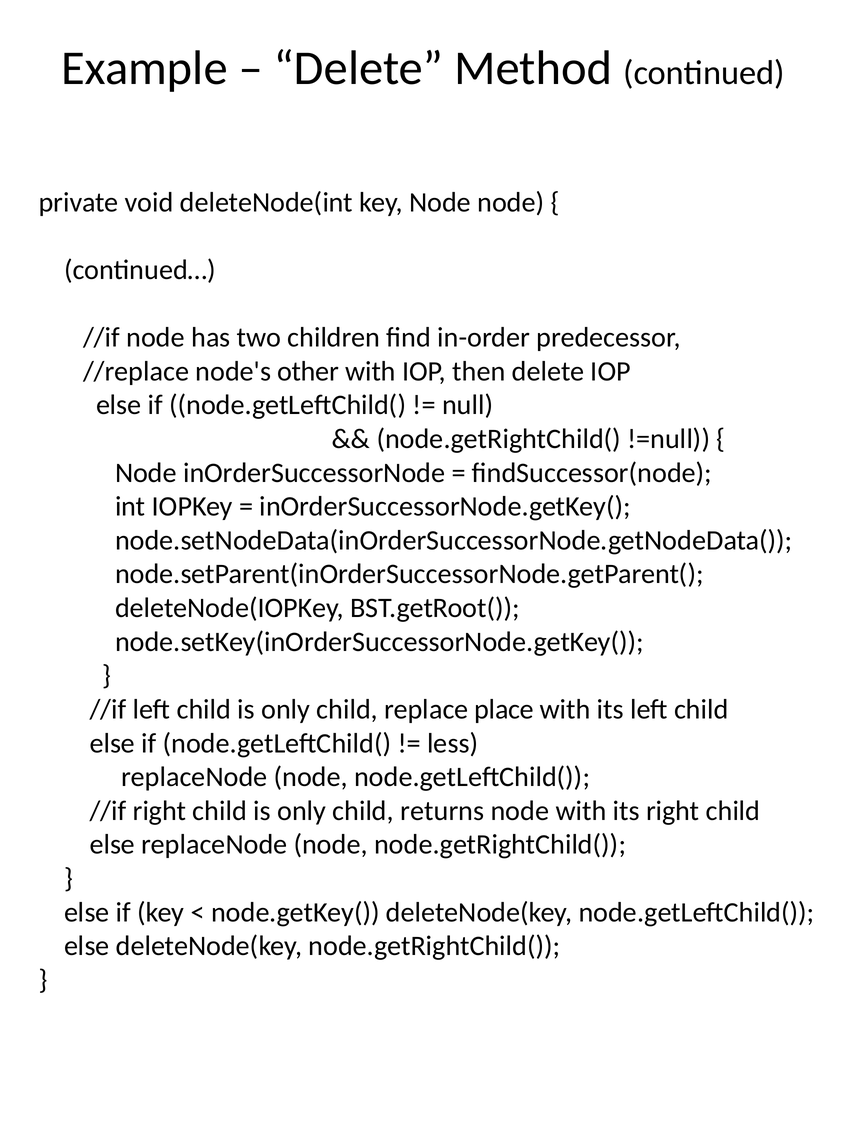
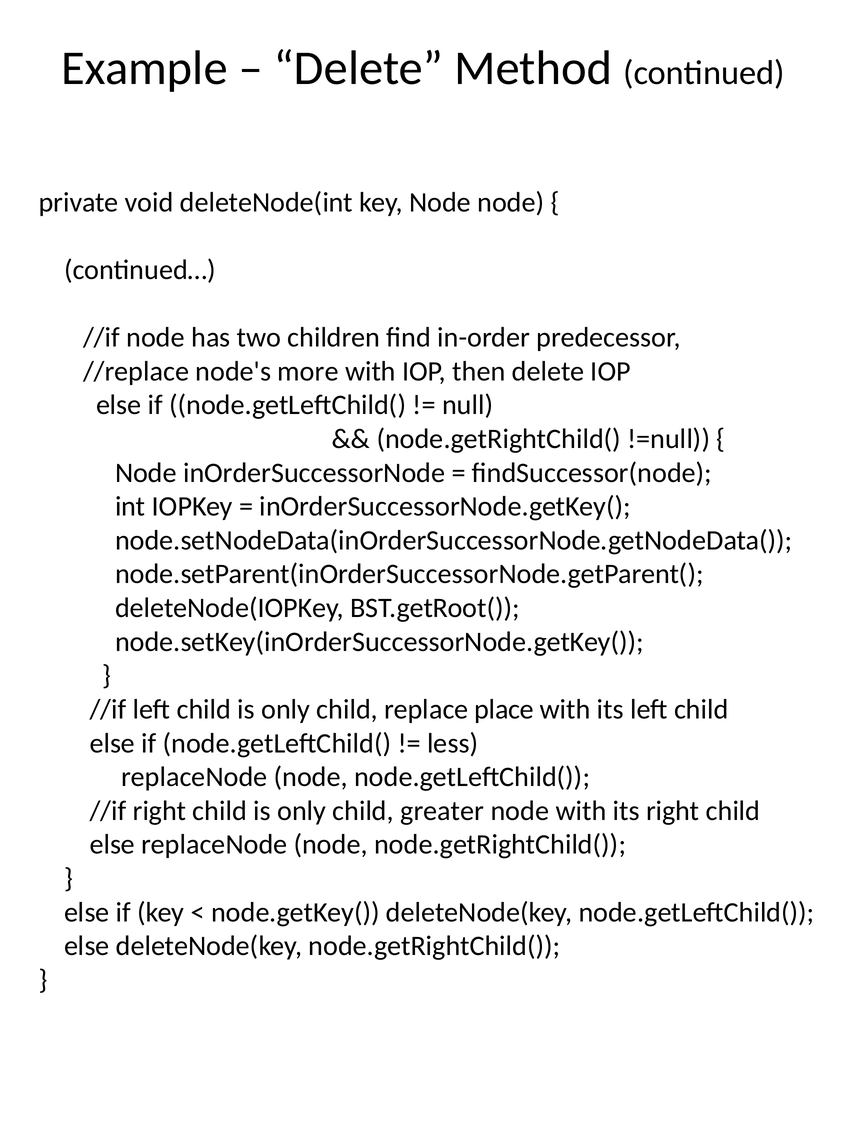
other: other -> more (308, 372)
returns: returns -> greater (442, 812)
